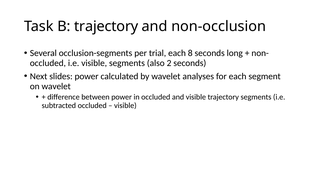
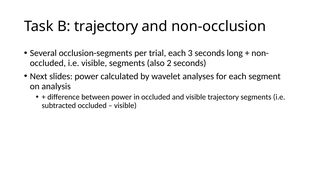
8: 8 -> 3 (190, 53)
on wavelet: wavelet -> analysis (56, 86)
